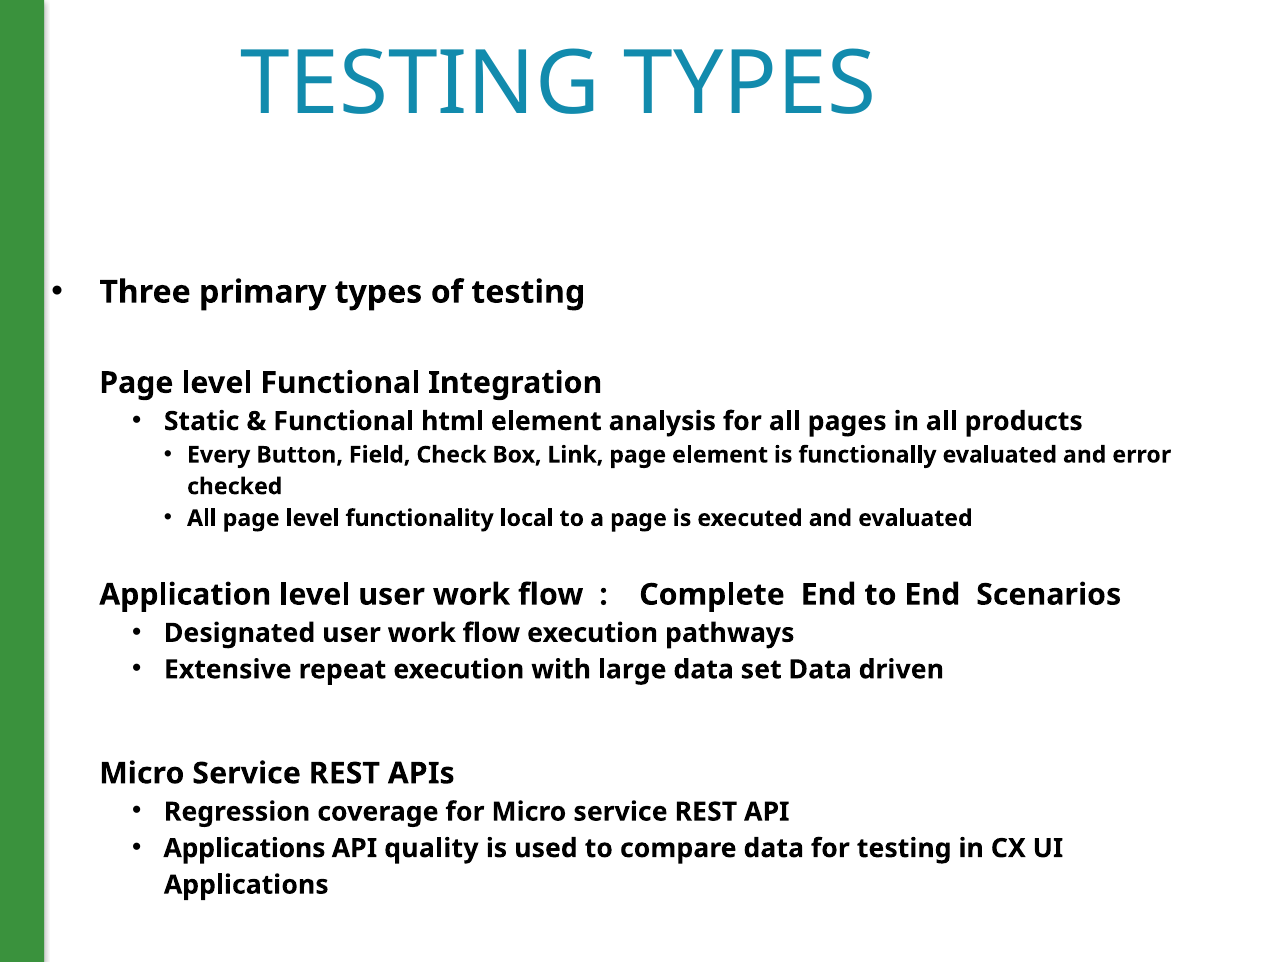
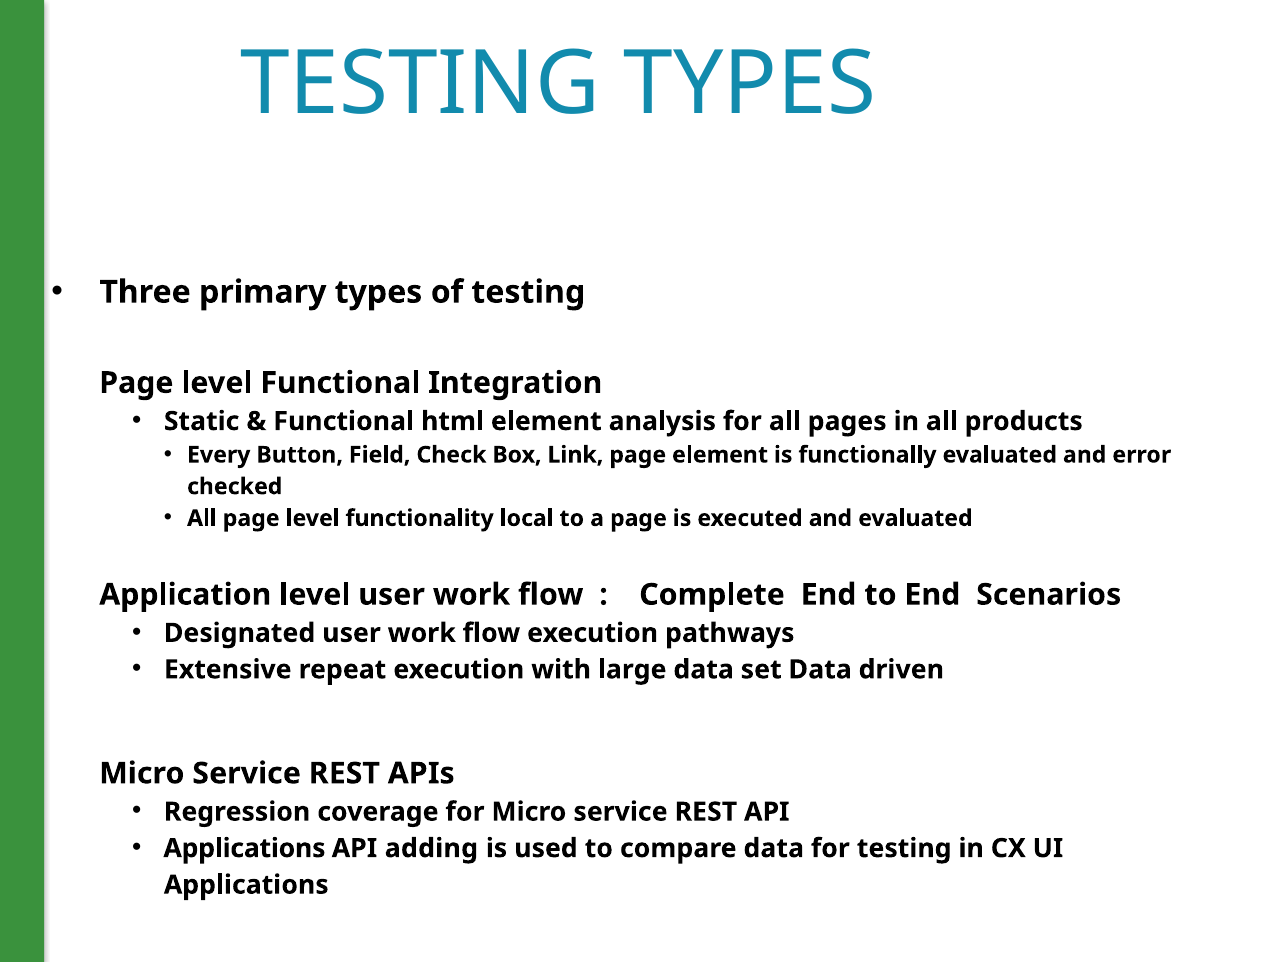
quality: quality -> adding (431, 849)
